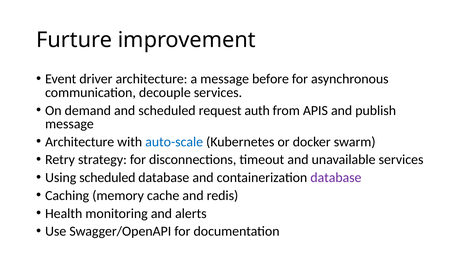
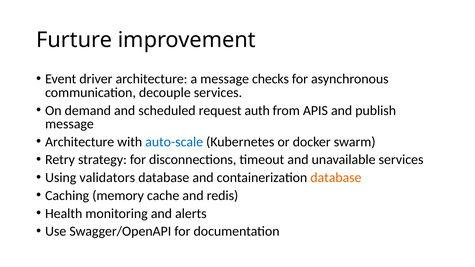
before: before -> checks (271, 79)
Using scheduled: scheduled -> validators (107, 178)
database colour: purple -> orange (336, 178)
